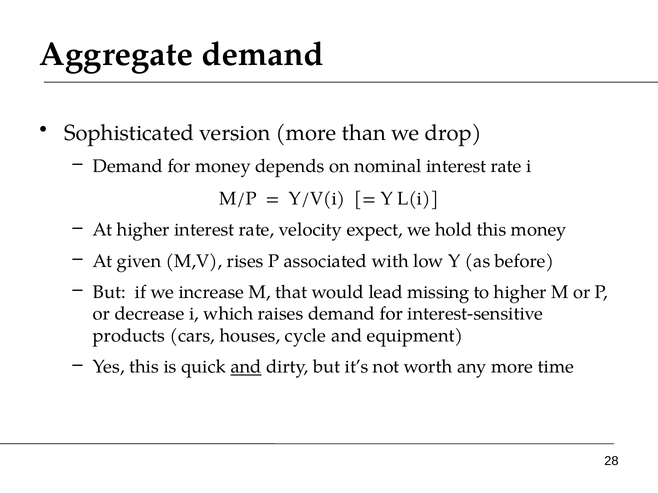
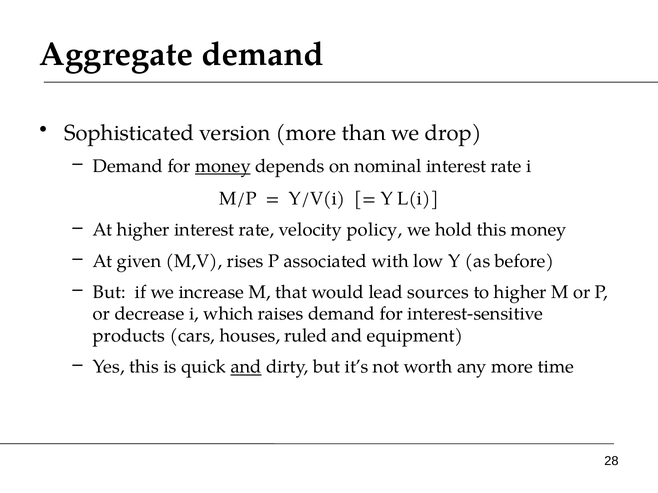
money underline: none -> present (223, 166)
expect: expect -> policy (375, 230)
missing: missing -> sources (438, 292)
cycle: cycle -> ruled (306, 336)
